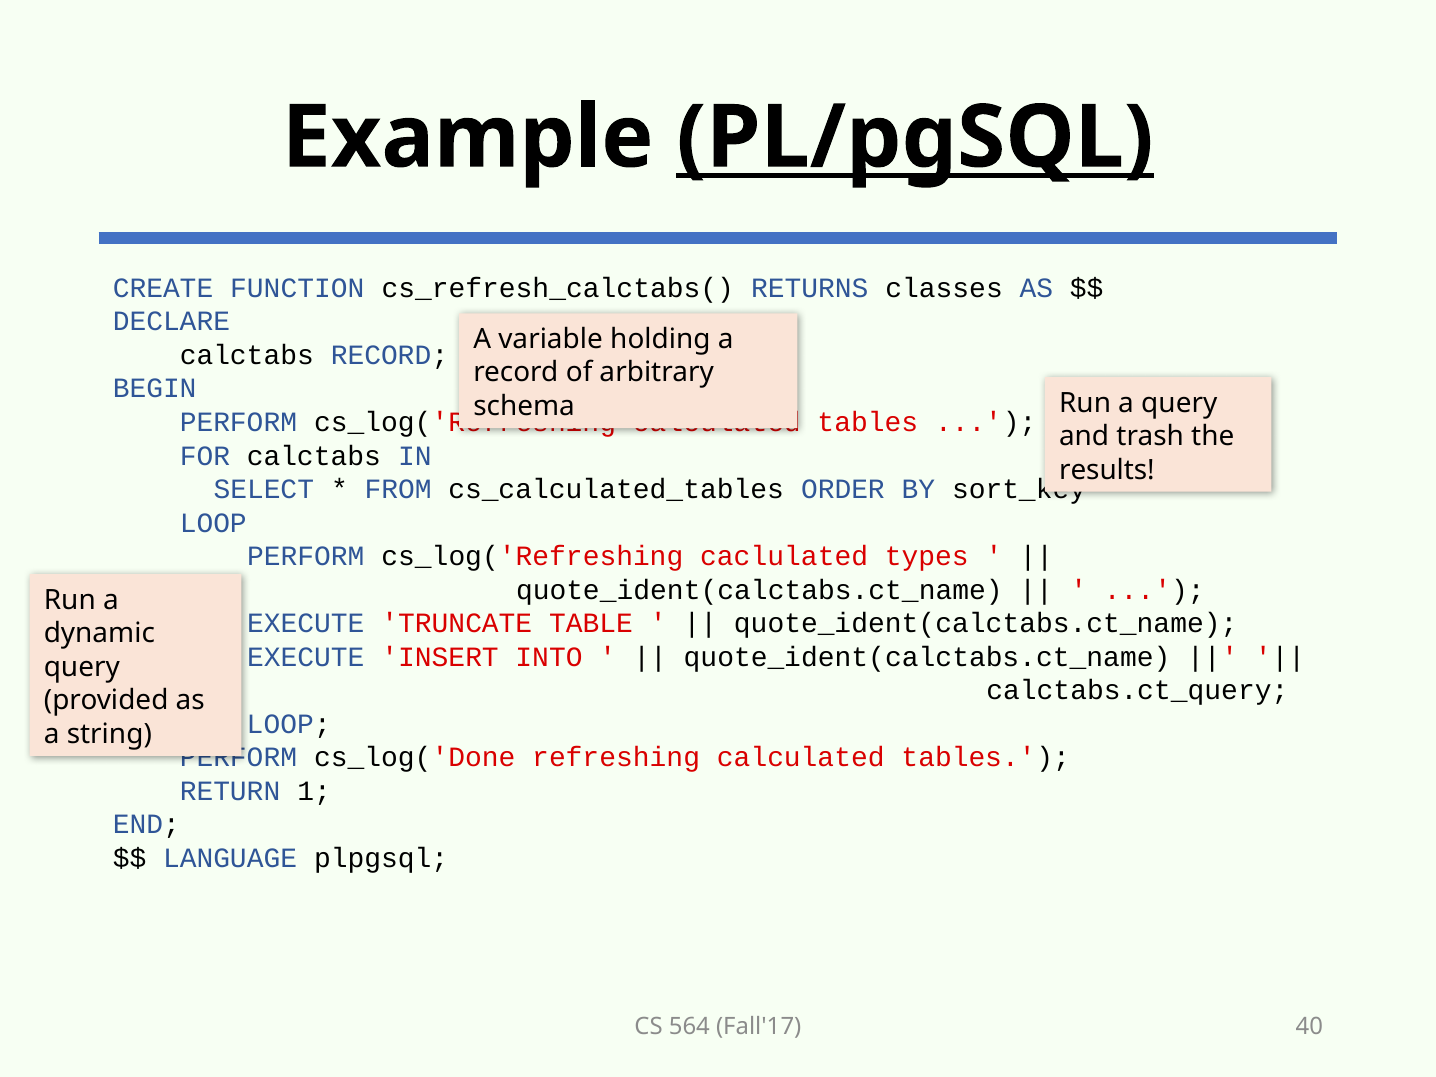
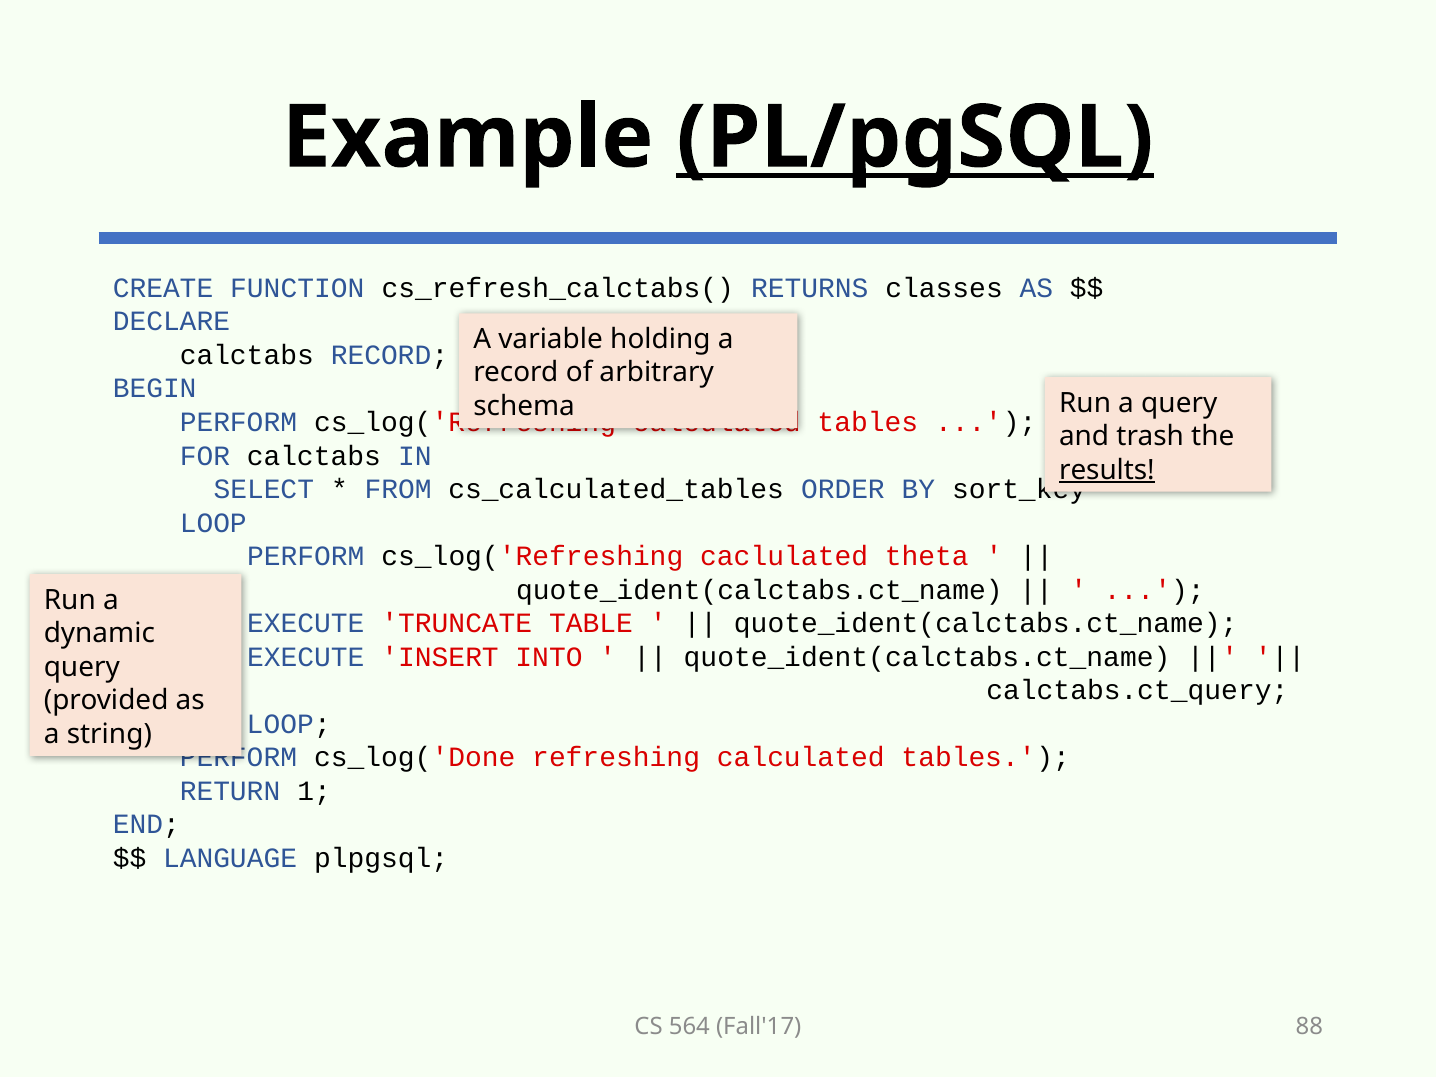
results underline: none -> present (1107, 470)
types: types -> theta (927, 556)
40: 40 -> 88 (1309, 1027)
